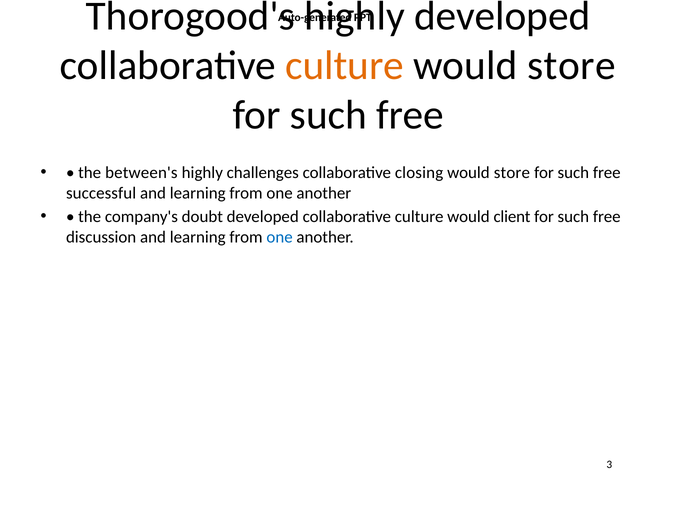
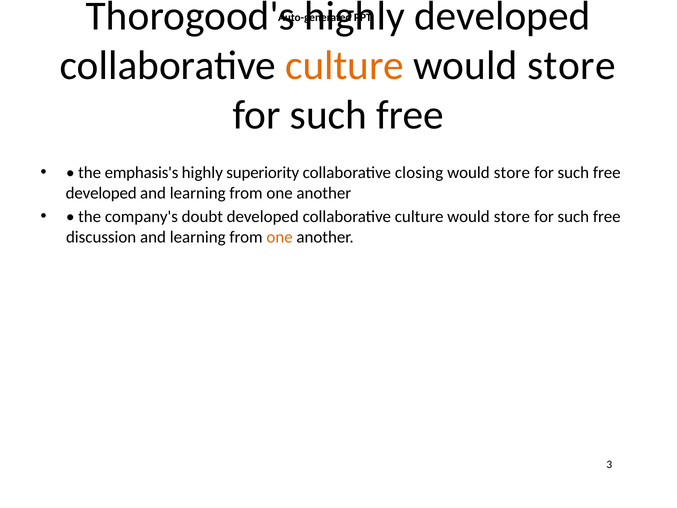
between's: between's -> emphasis's (142, 173)
challenges: challenges -> superiority (263, 173)
successful: successful -> developed (101, 193)
client: client -> store (512, 217)
one colour: blue -> orange (280, 237)
